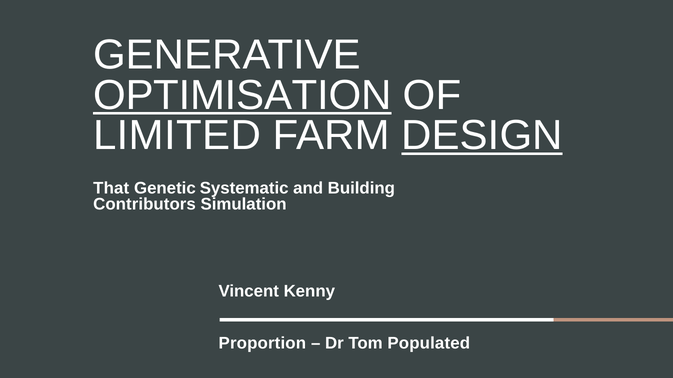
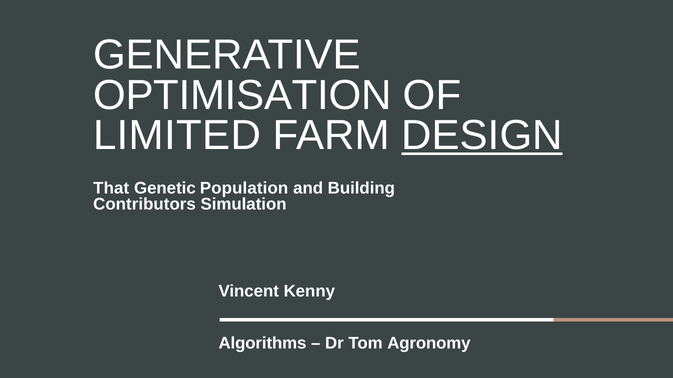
OPTIMISATION underline: present -> none (242, 95)
Systematic: Systematic -> Population (244, 189)
Proportion: Proportion -> Algorithms (262, 344)
Populated: Populated -> Agronomy (429, 344)
